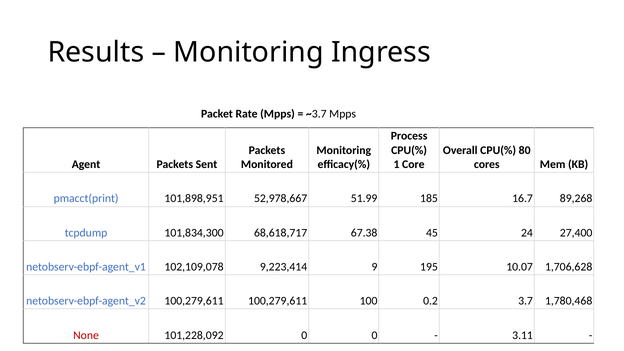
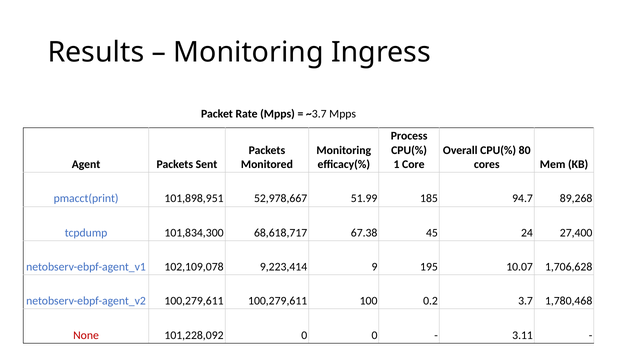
16.7: 16.7 -> 94.7 (523, 199)
